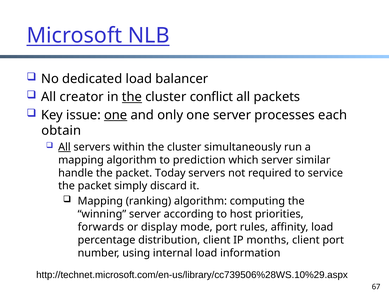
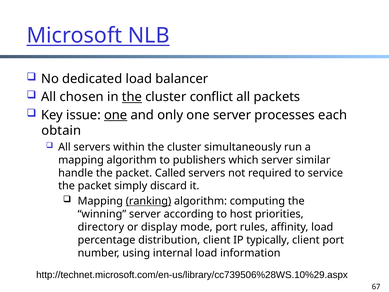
creator: creator -> chosen (82, 97)
All underline: present -> none (64, 147)
prediction: prediction -> publishers (199, 160)
Today: Today -> Called (170, 173)
ranking underline: none -> present (148, 201)
forwards: forwards -> directory (101, 227)
months: months -> typically (268, 240)
